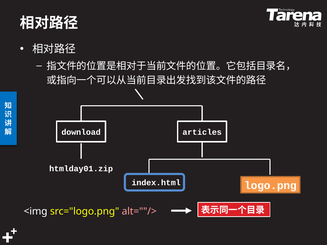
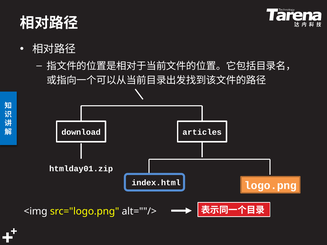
alt=""/> colour: pink -> white (139, 211)
